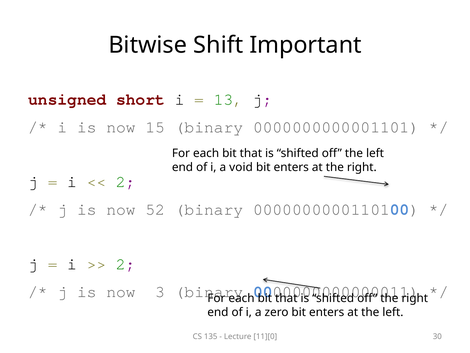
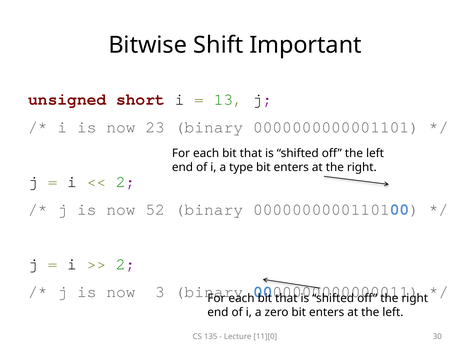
15: 15 -> 23 (155, 127)
void: void -> type (241, 167)
